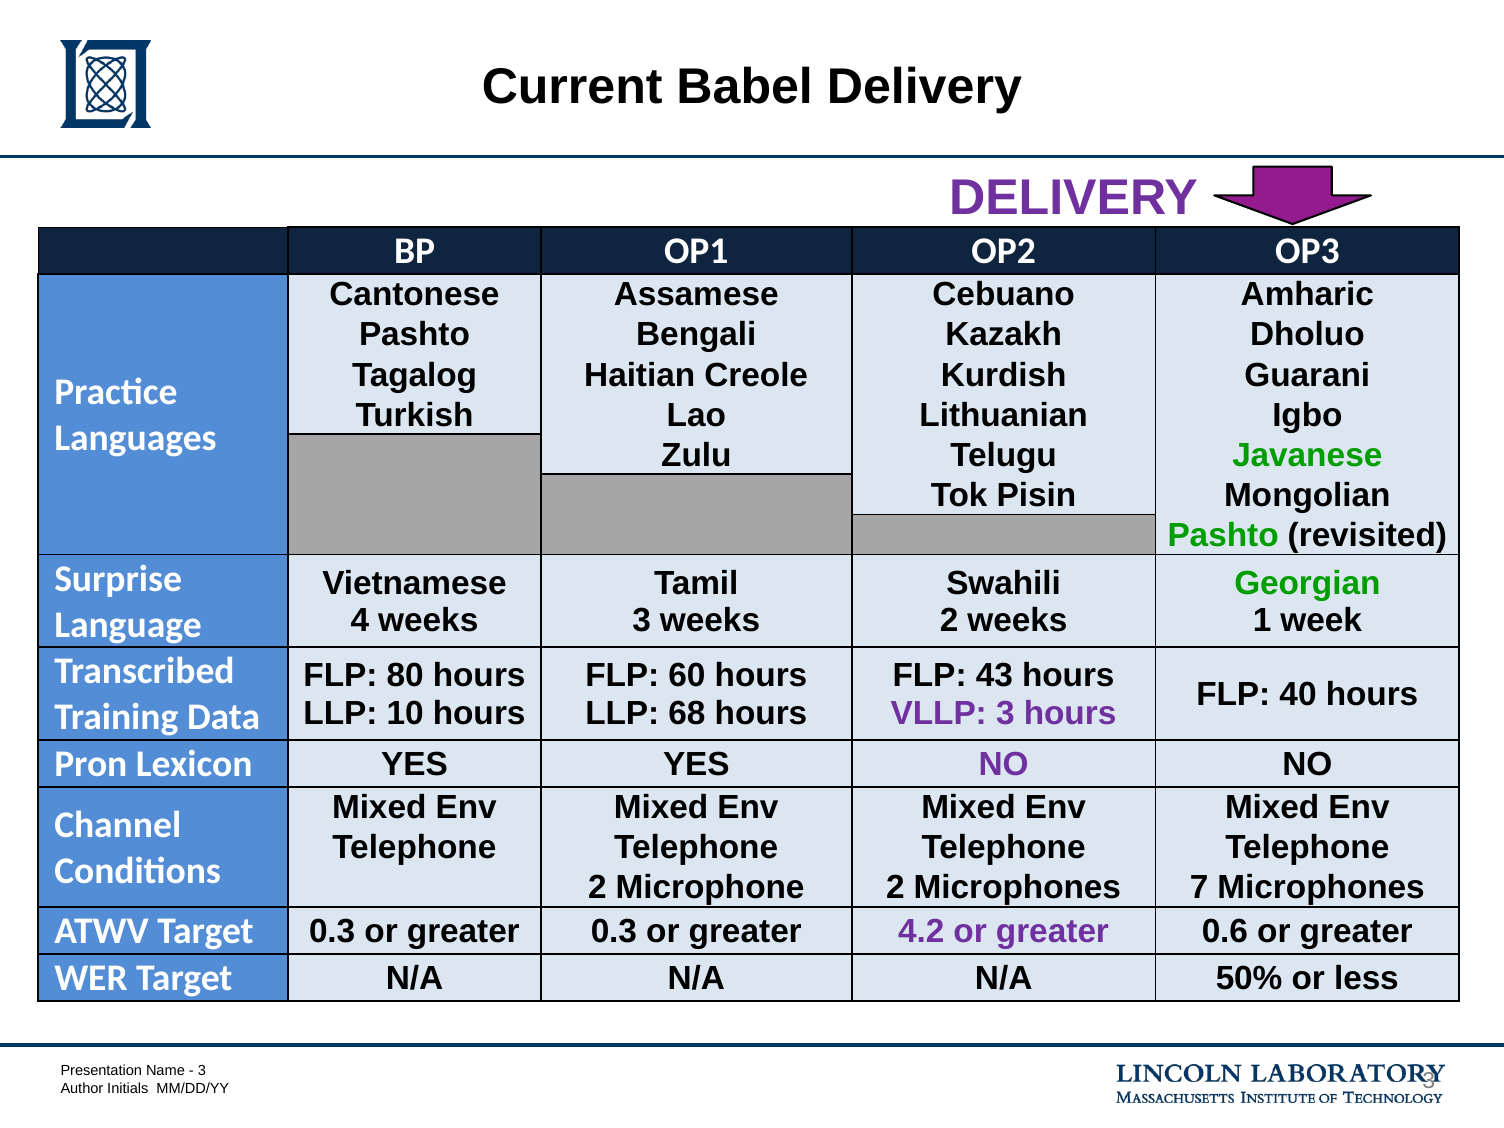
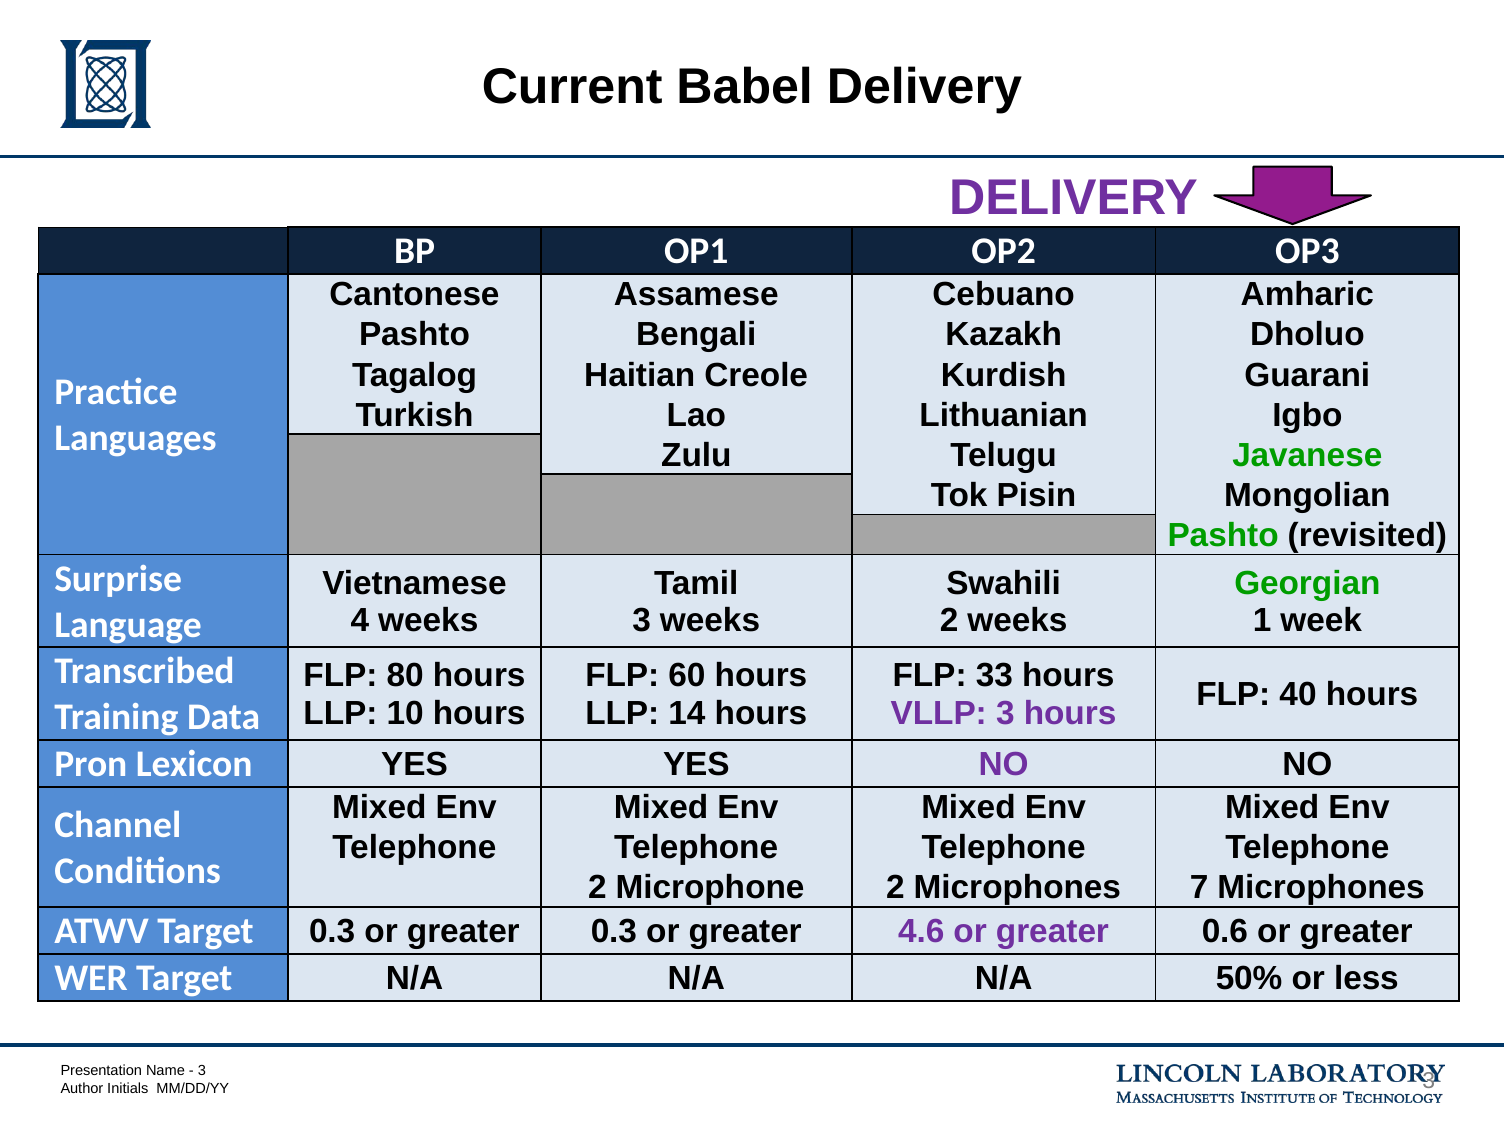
43: 43 -> 33 (994, 676)
68: 68 -> 14 (687, 713)
4.2: 4.2 -> 4.6 (921, 931)
